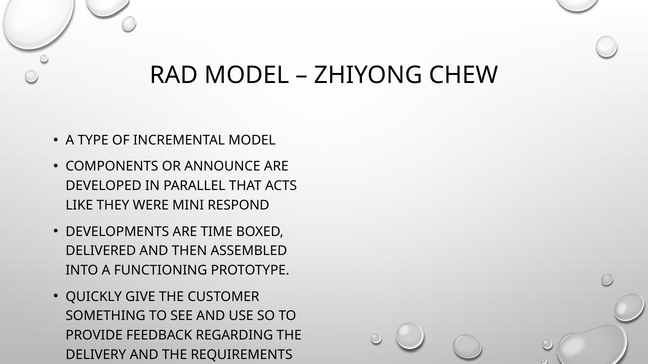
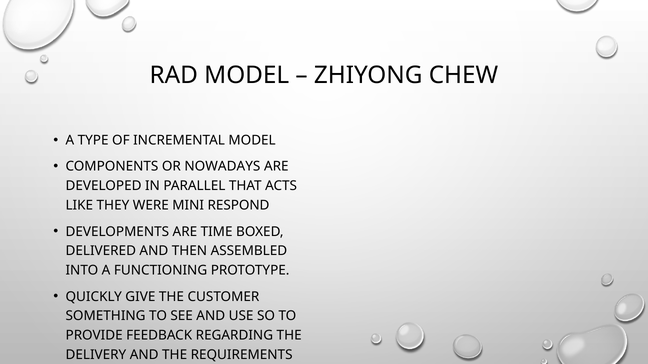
ANNOUNCE: ANNOUNCE -> NOWADAYS (222, 167)
